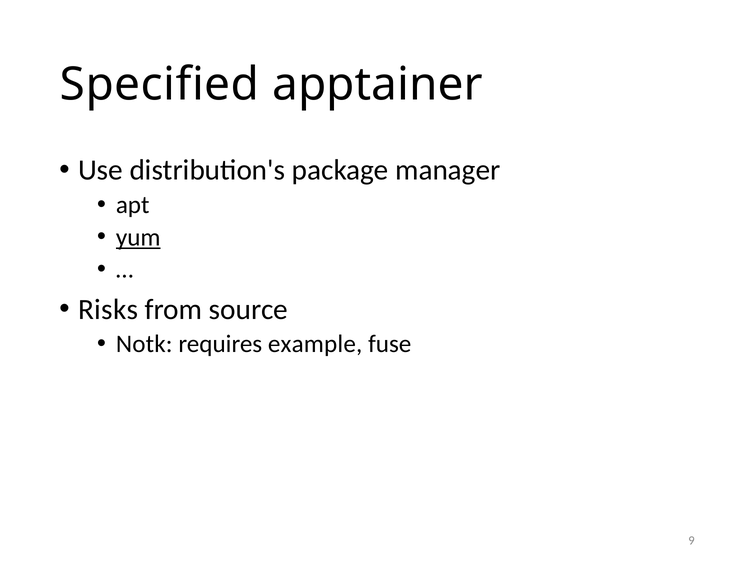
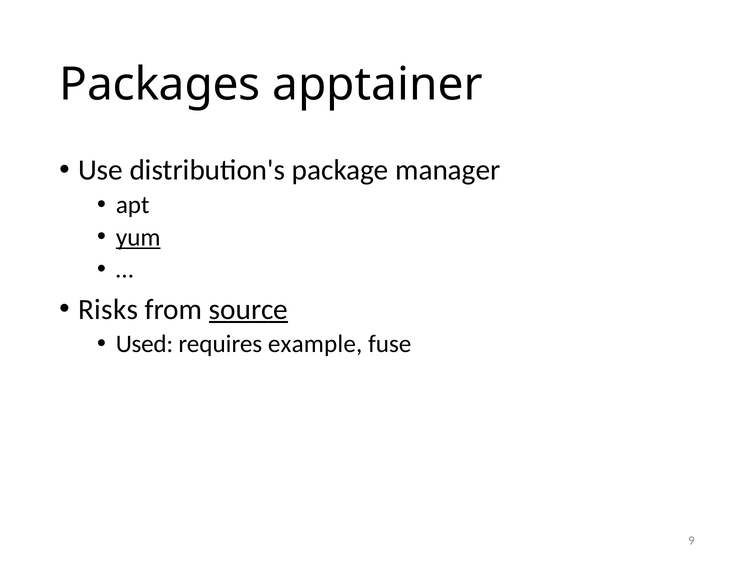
Specified: Specified -> Packages (160, 84)
source underline: none -> present (249, 309)
Notk: Notk -> Used (144, 344)
